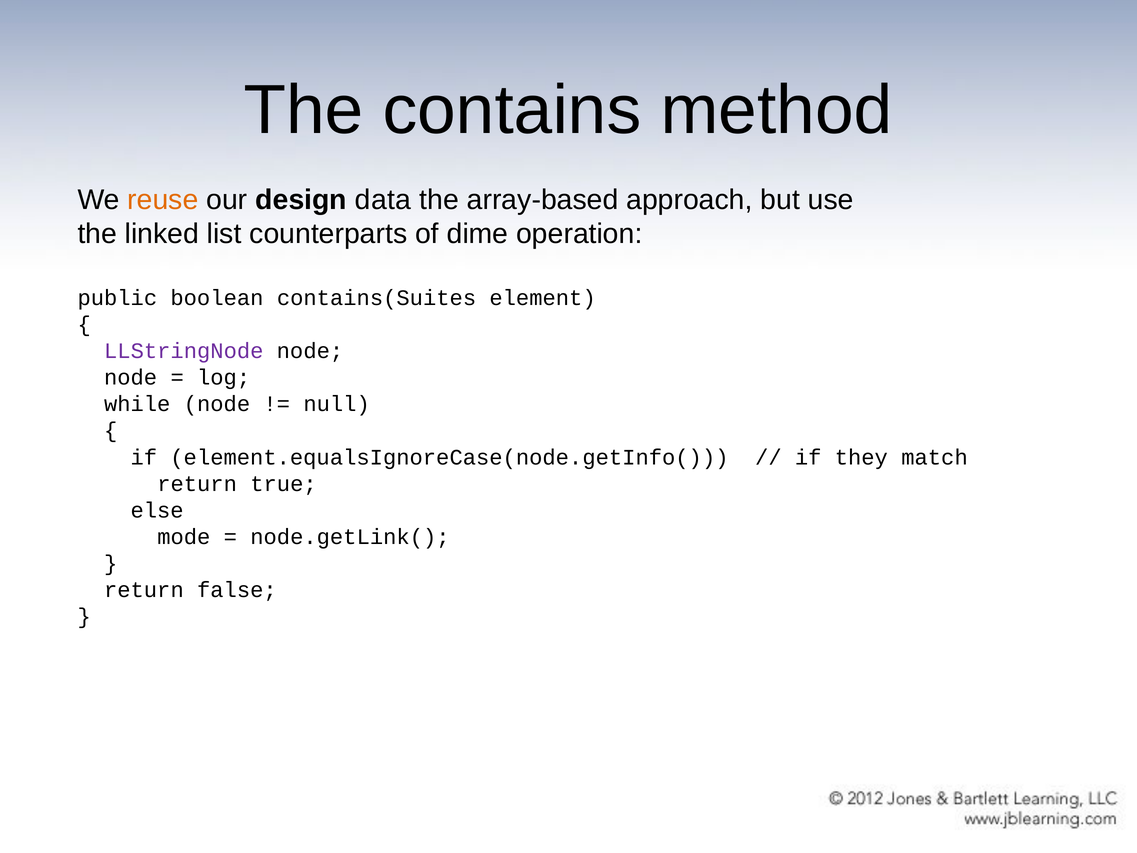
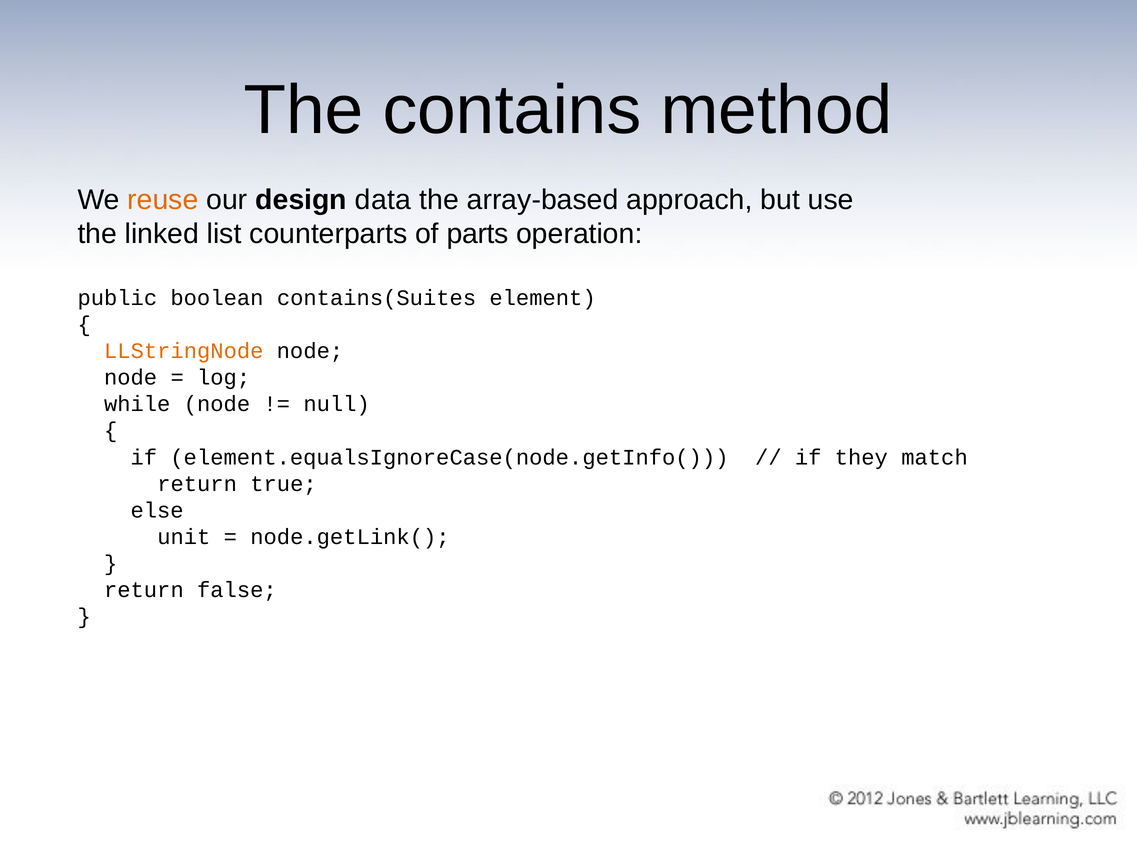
dime: dime -> parts (478, 234)
LLStringNode colour: purple -> orange (184, 351)
mode: mode -> unit (184, 537)
